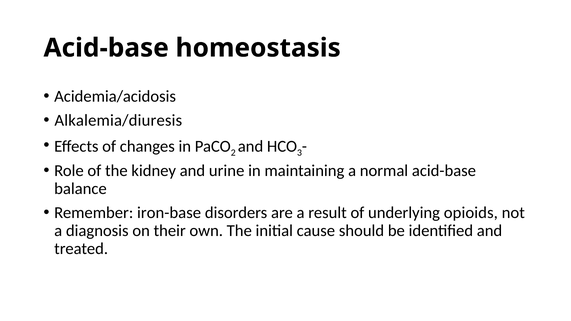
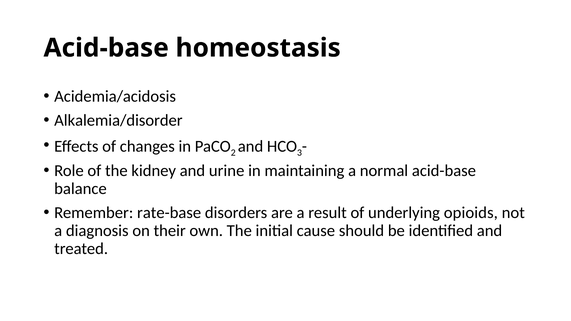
Alkalemia/diuresis: Alkalemia/diuresis -> Alkalemia/disorder (118, 120)
iron-base: iron-base -> rate-base (169, 213)
